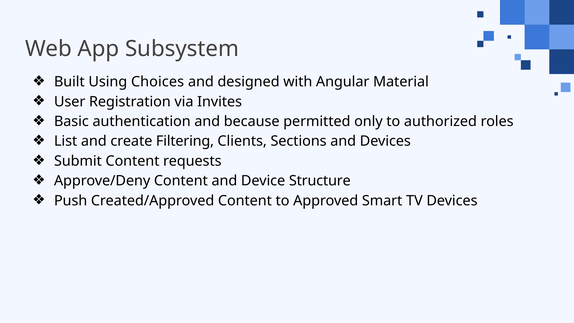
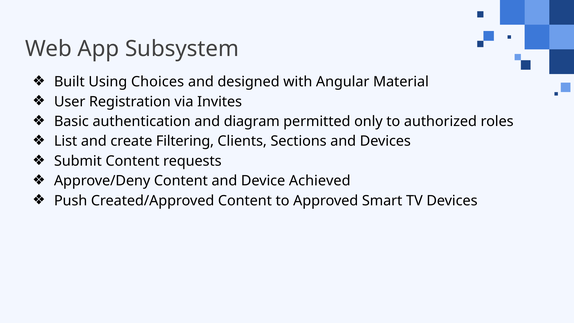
because: because -> diagram (252, 121)
Structure: Structure -> Achieved (320, 181)
